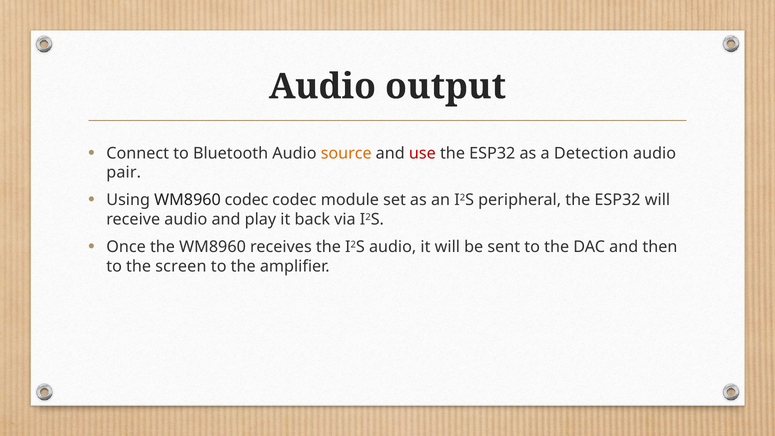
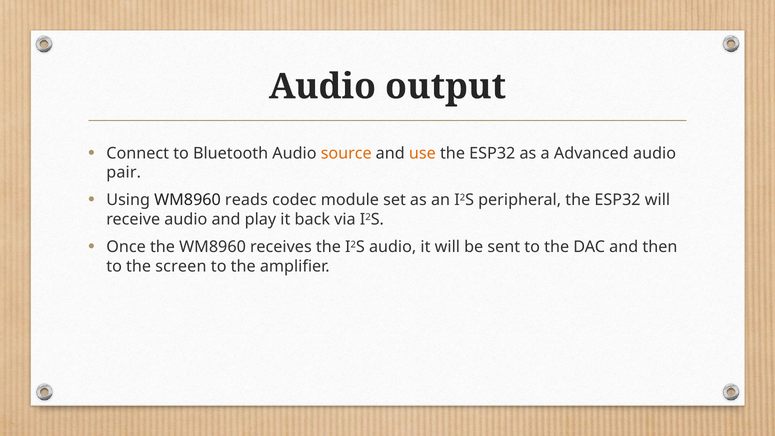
use colour: red -> orange (422, 153)
Detection: Detection -> Advanced (591, 153)
WM8960 codec: codec -> reads (246, 200)
